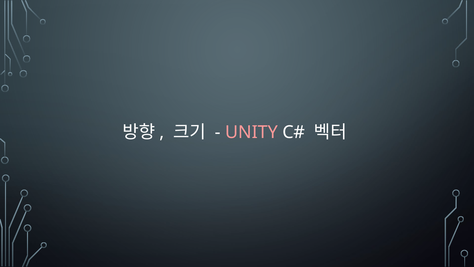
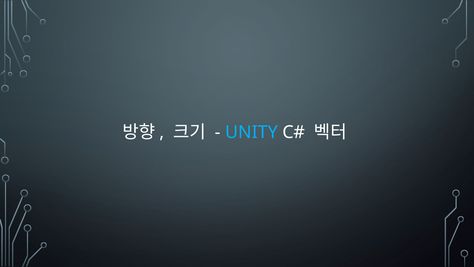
UNITY colour: pink -> light blue (252, 132)
